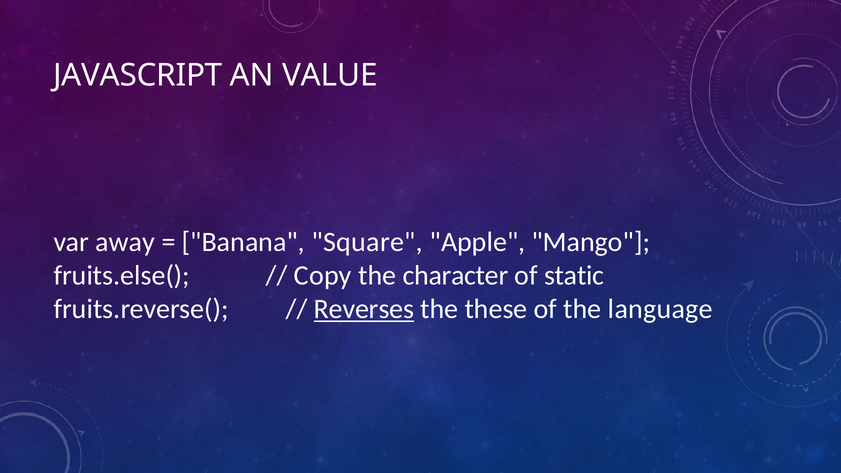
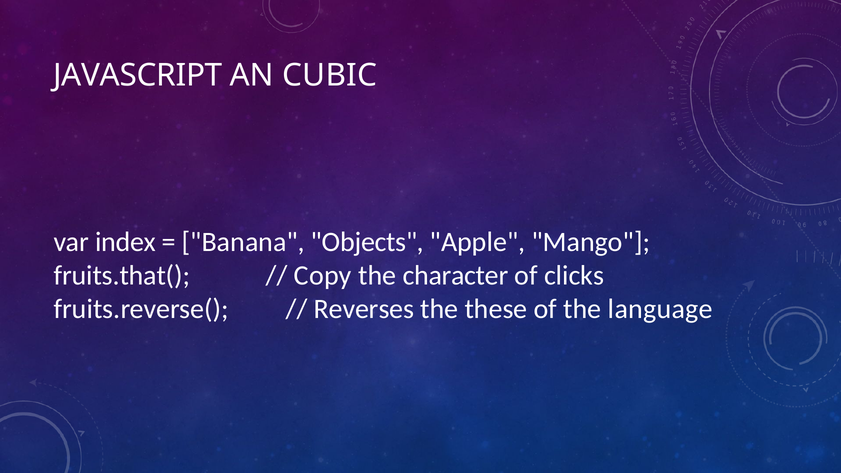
VALUE: VALUE -> CUBIC (330, 76)
away: away -> index (125, 242)
Square: Square -> Objects (367, 242)
fruits.else(: fruits.else( -> fruits.that( (122, 276)
static: static -> clicks (574, 276)
Reverses underline: present -> none (364, 309)
